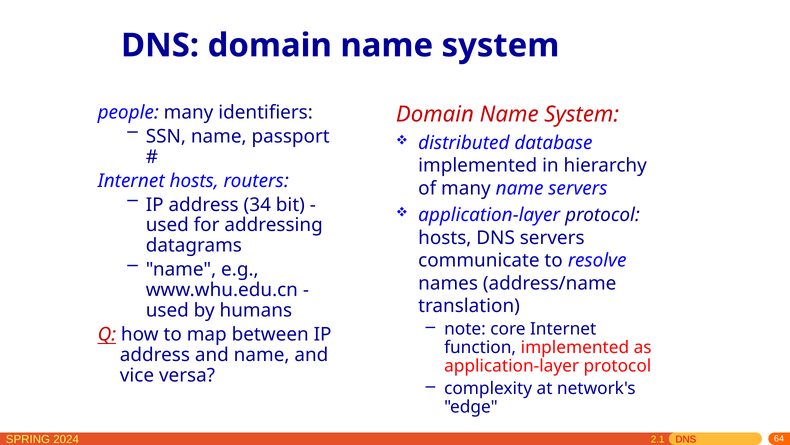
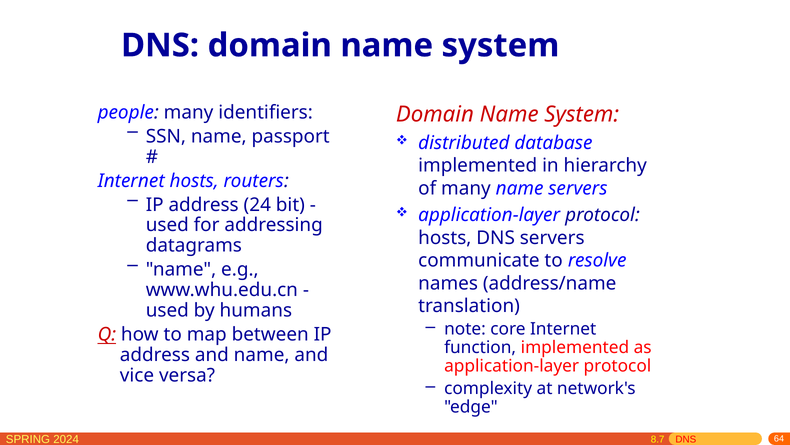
34: 34 -> 24 (257, 204)
2.1: 2.1 -> 8.7 (658, 439)
